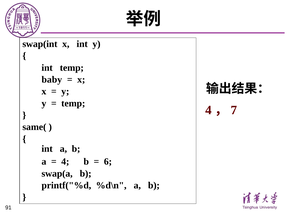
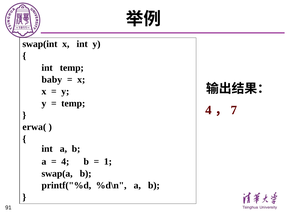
same(: same( -> erwa( (34, 127)
6: 6 -> 1 (108, 162)
